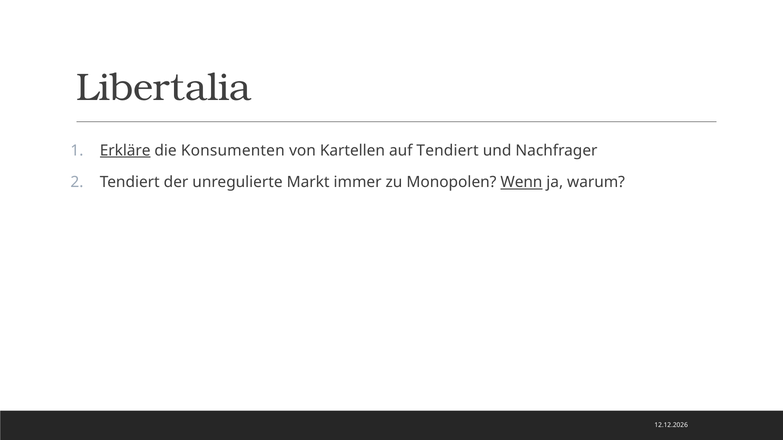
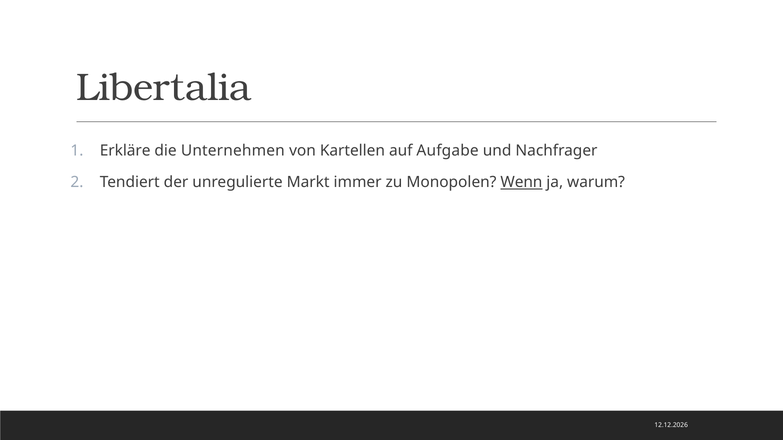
Erkläre underline: present -> none (125, 151)
Konsumenten: Konsumenten -> Unternehmen (233, 151)
auf Tendiert: Tendiert -> Aufgabe (448, 151)
